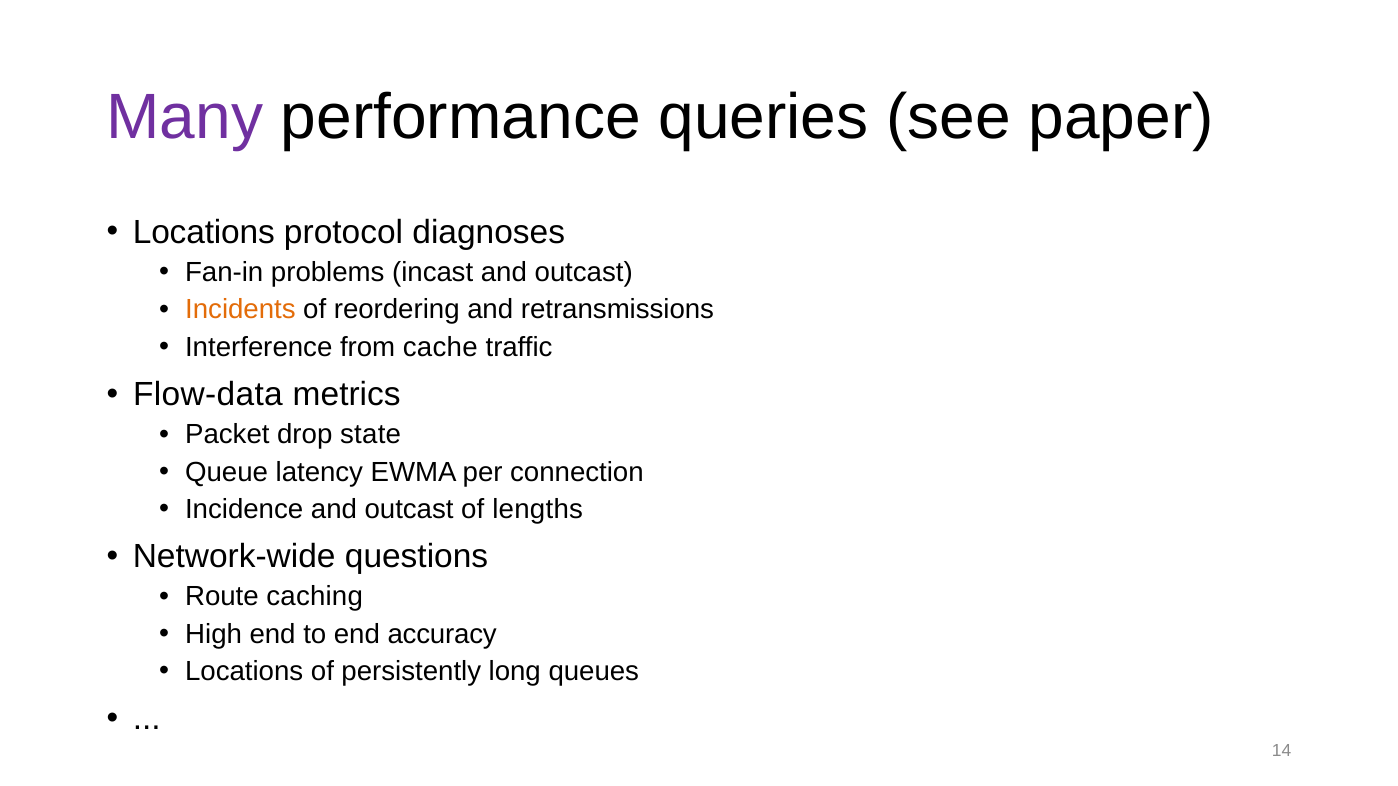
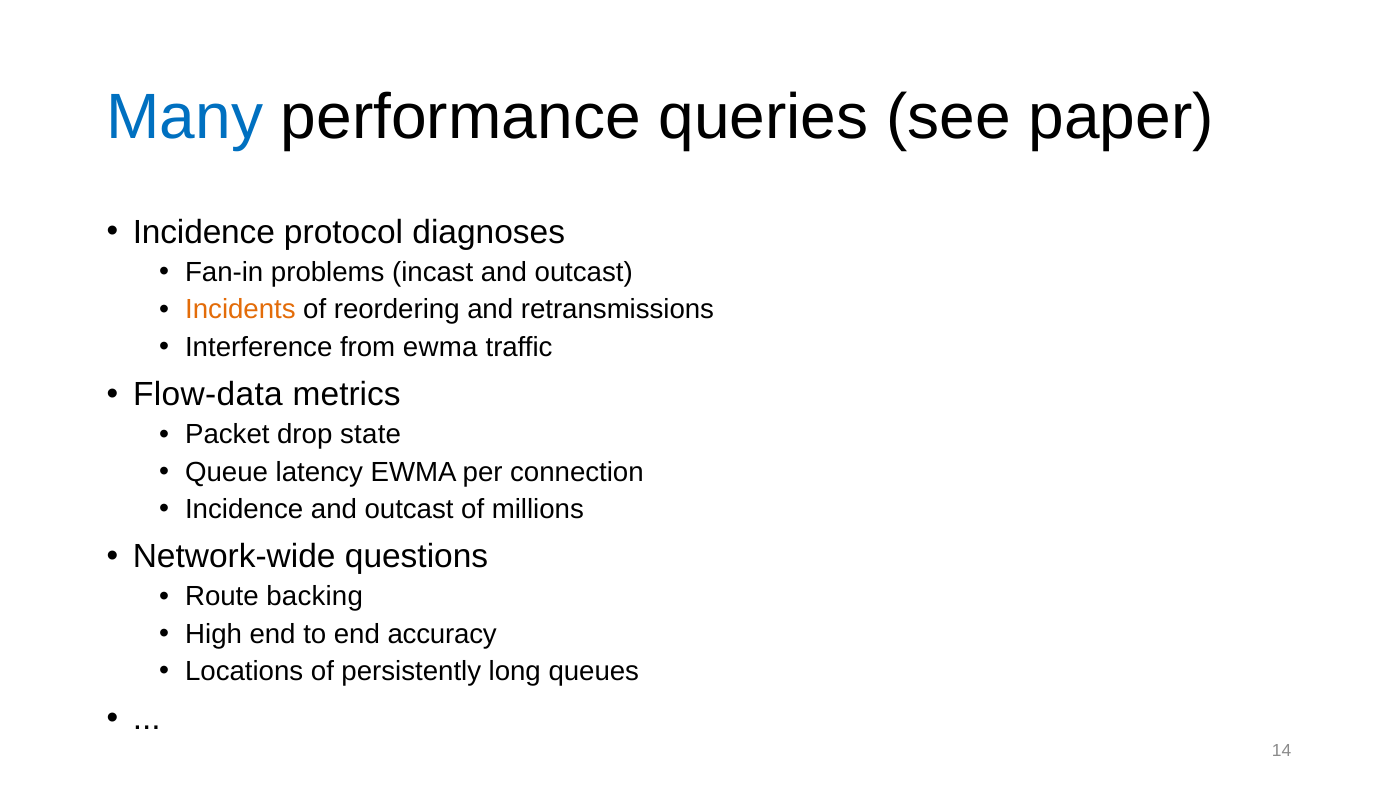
Many colour: purple -> blue (185, 117)
Locations: Locations -> Incidence (204, 232)
from cache: cache -> ewma (440, 347)
lengths: lengths -> millions (538, 509)
caching: caching -> backing (315, 597)
